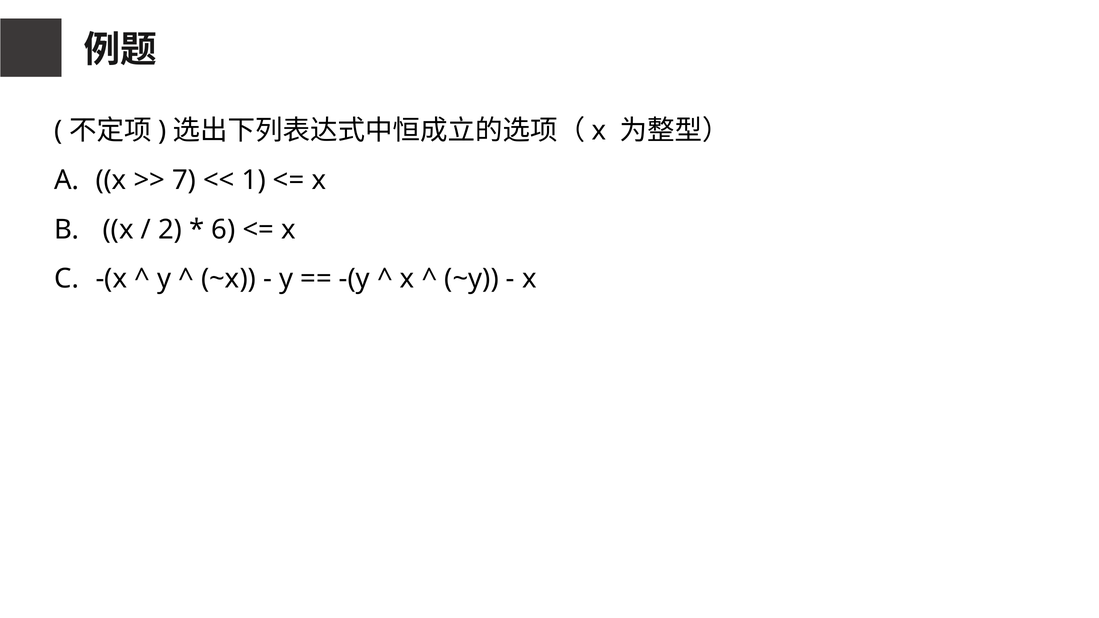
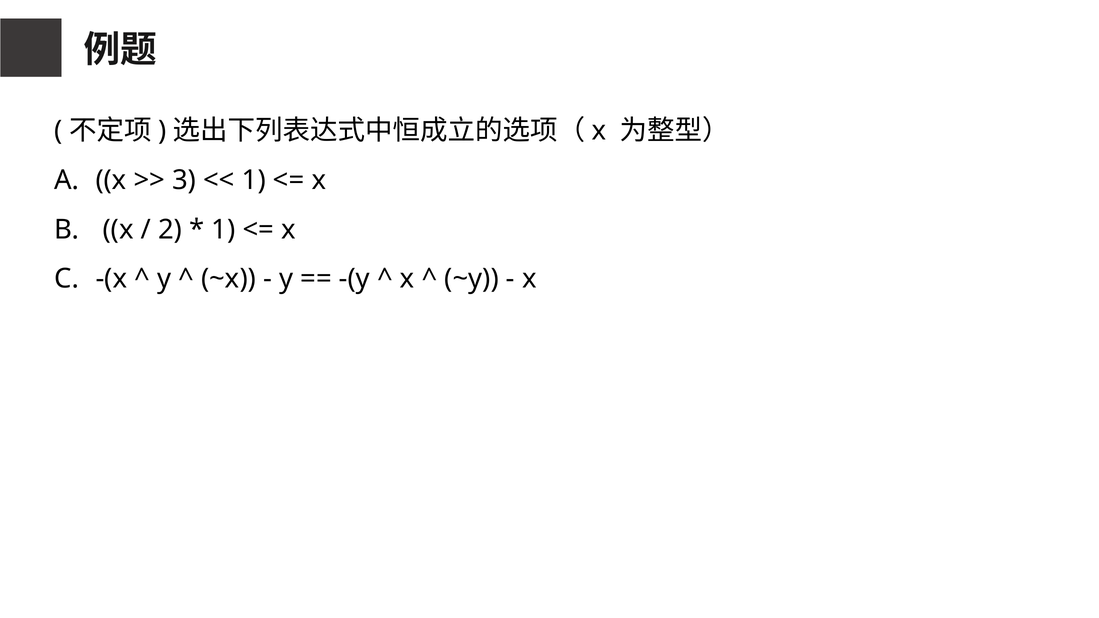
7: 7 -> 3 (184, 180)
6: 6 -> 1 (223, 230)
